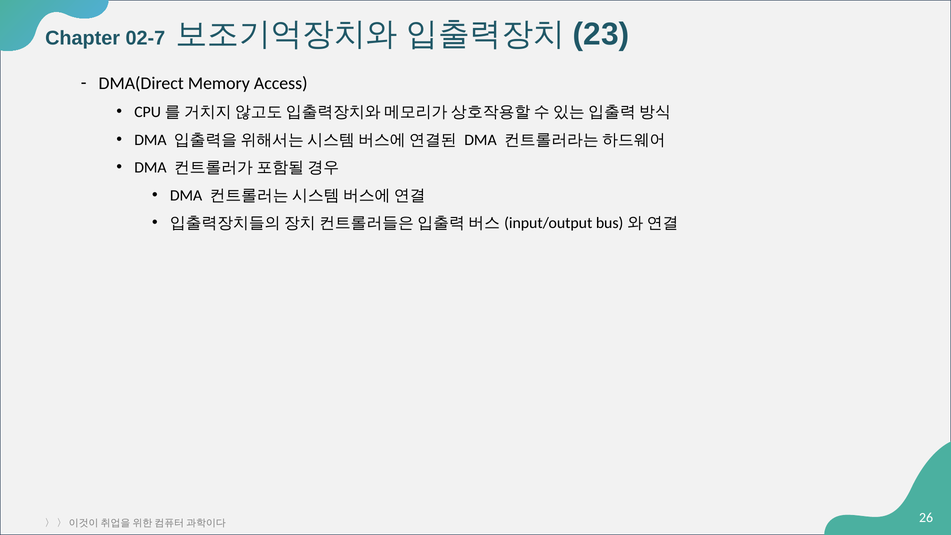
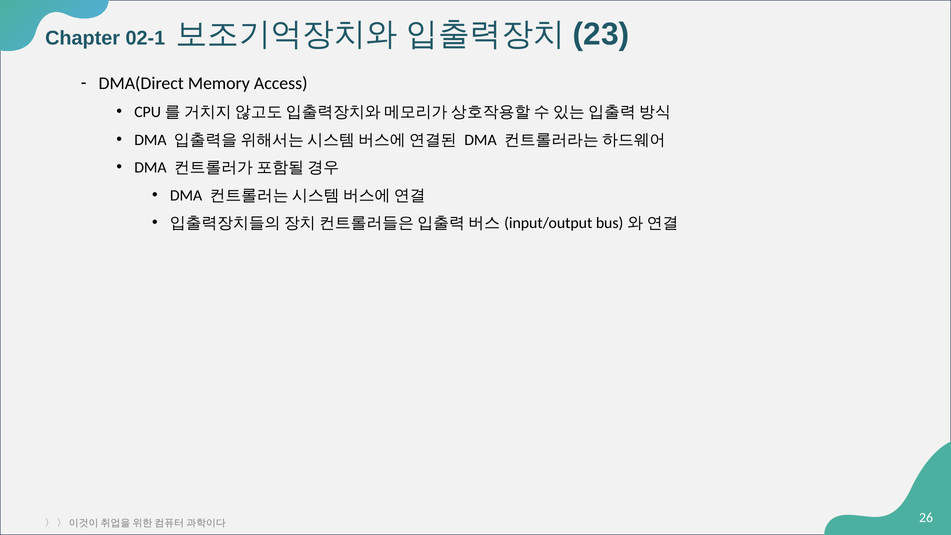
02-7: 02-7 -> 02-1 (145, 38)
